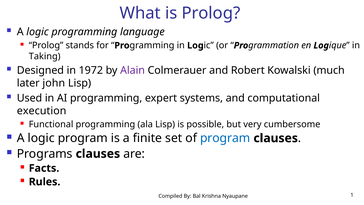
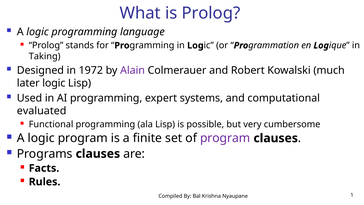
later john: john -> logic (54, 83)
execution: execution -> evaluated (42, 111)
program colour: blue -> purple (225, 138)
